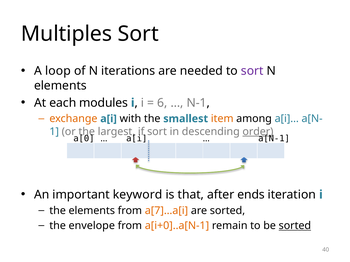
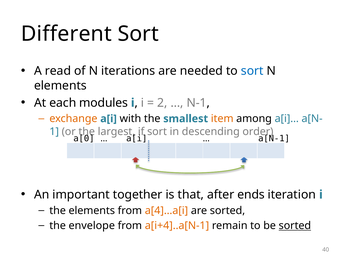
Multiples: Multiples -> Different (66, 34)
loop: loop -> read (58, 71)
sort colour: purple -> blue (252, 71)
6: 6 -> 2 (162, 103)
order underline: present -> none (258, 132)
keyword: keyword -> together (138, 195)
a[7]…a[i: a[7]…a[i -> a[4]…a[i (166, 211)
a[i+0]..a[N-1: a[i+0]..a[N-1 -> a[i+4]..a[N-1 (177, 226)
